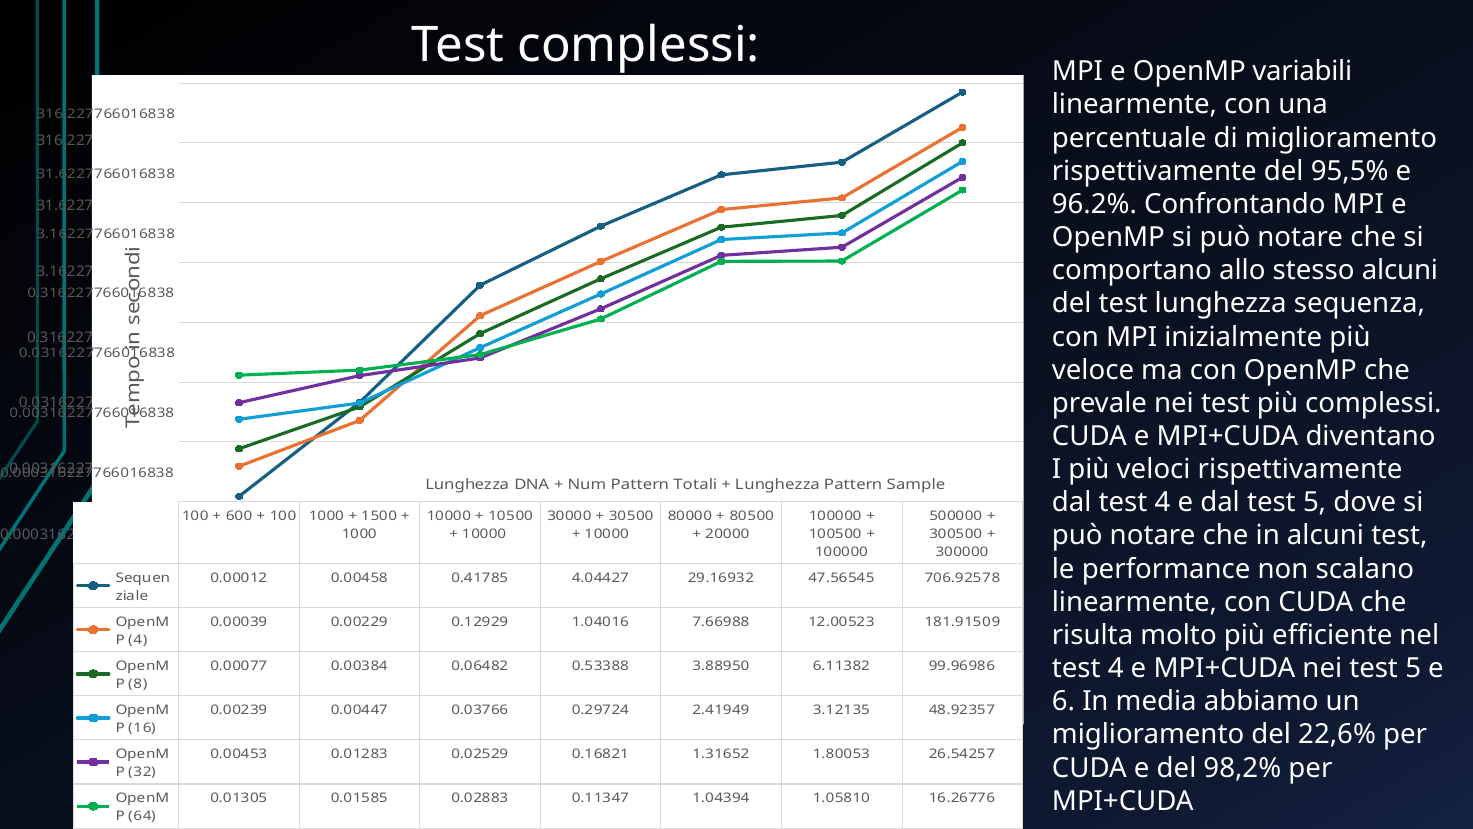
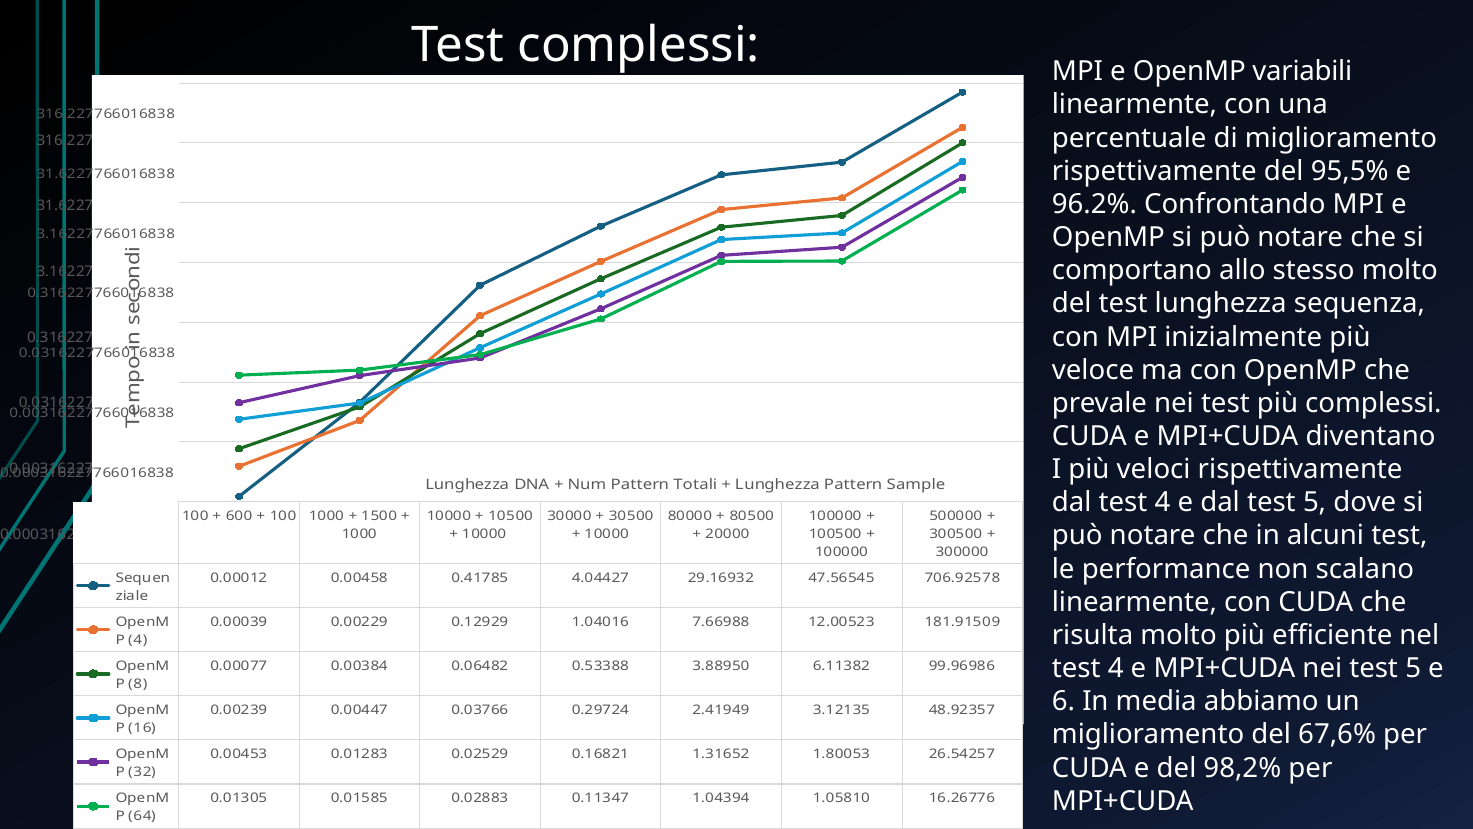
stesso alcuni: alcuni -> molto (1400, 270)
22,6%: 22,6% -> 67,6% (1337, 735)
